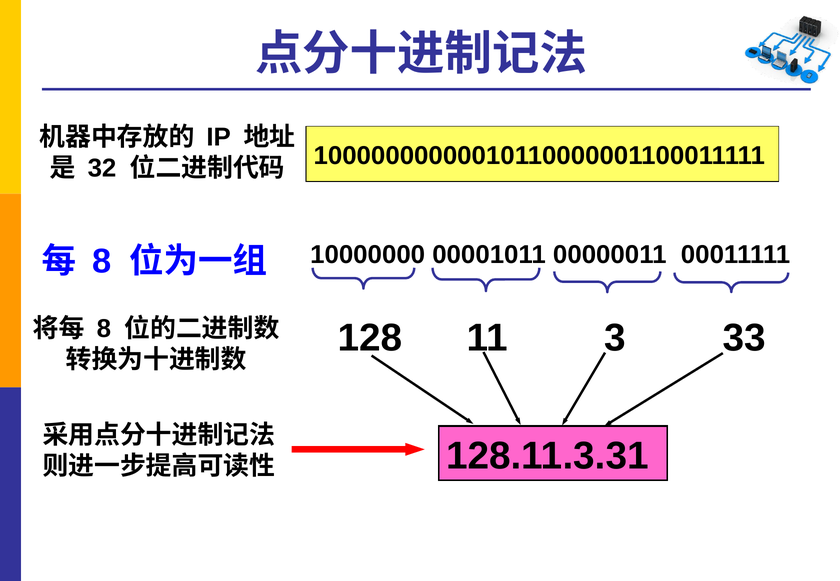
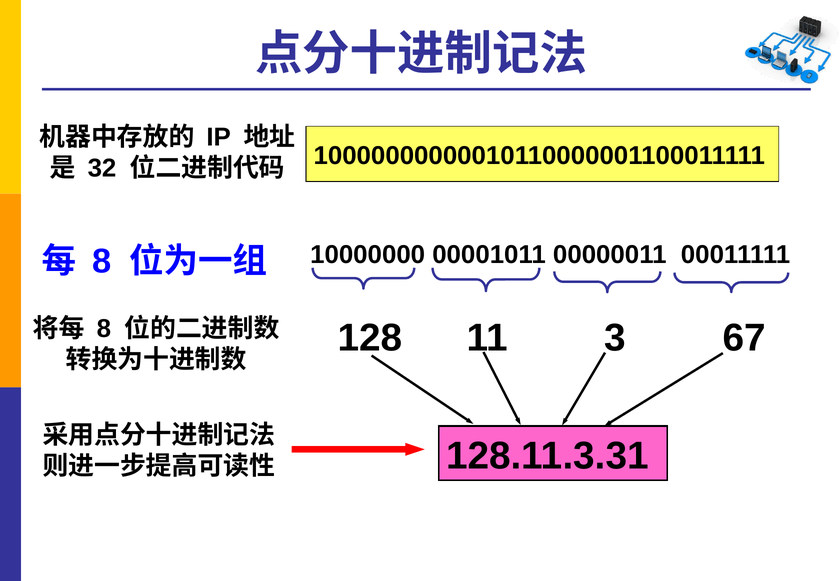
33: 33 -> 67 (744, 338)
